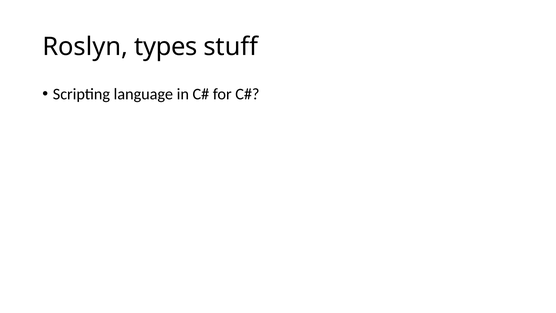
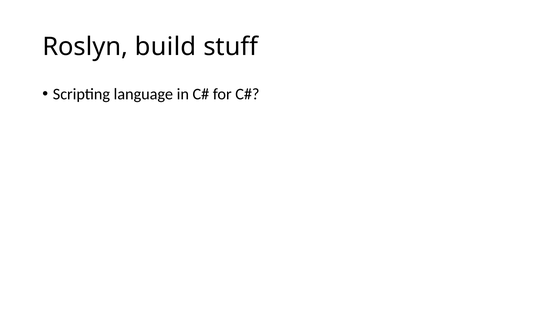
types: types -> build (166, 47)
